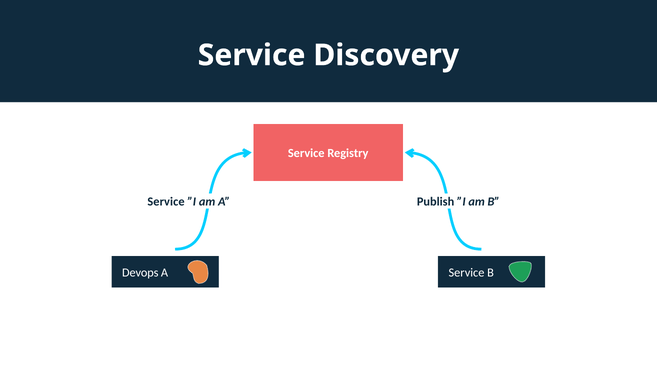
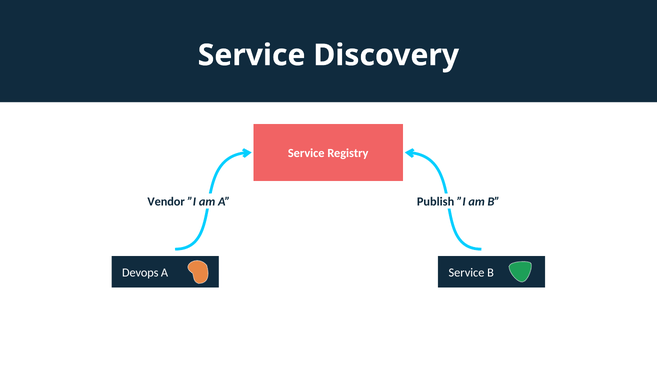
Service: Service -> Vendor (166, 202)
